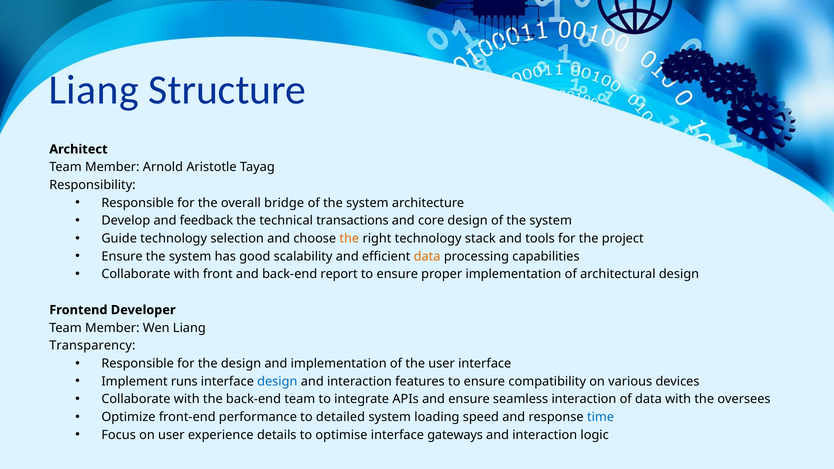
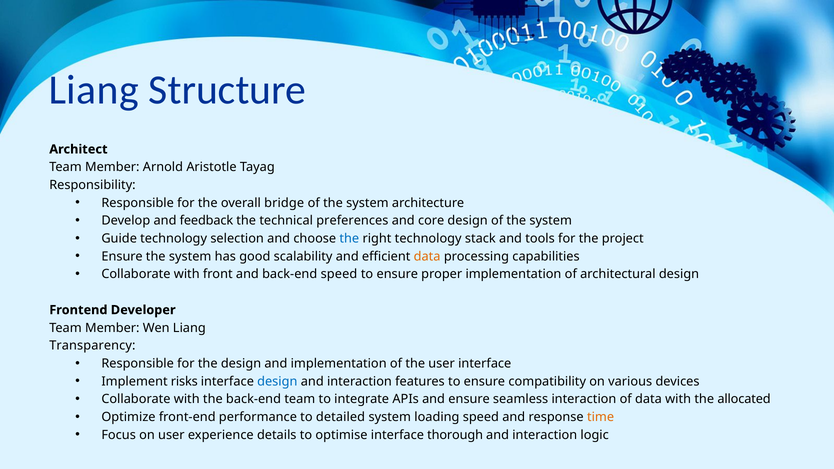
transactions: transactions -> preferences (352, 221)
the colour: orange -> blue (349, 239)
back-end report: report -> speed (339, 274)
runs: runs -> risks (184, 382)
oversees: oversees -> allocated (744, 399)
time colour: blue -> orange (601, 417)
gateways: gateways -> thorough (455, 435)
